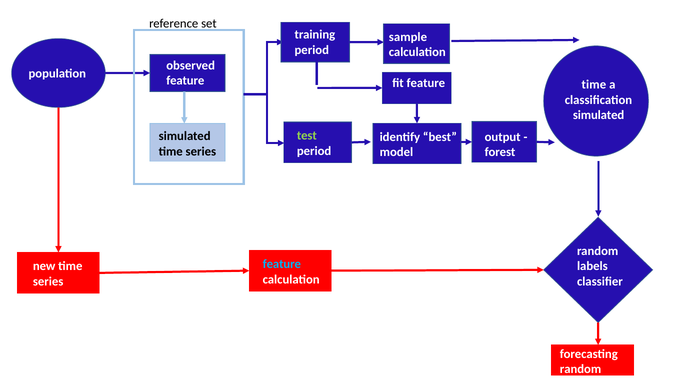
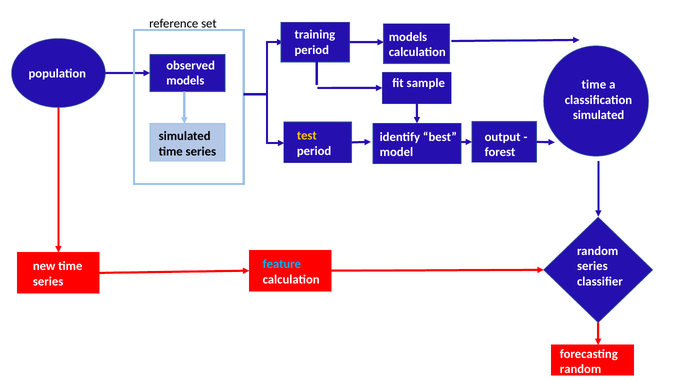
sample: sample -> models (408, 37)
feature: feature -> models (185, 81)
fit feature: feature -> sample (426, 83)
test colour: light green -> yellow (307, 136)
labels: labels -> series (592, 266)
